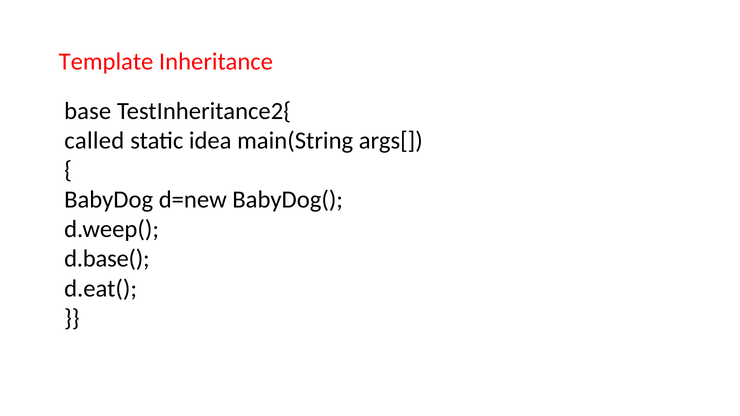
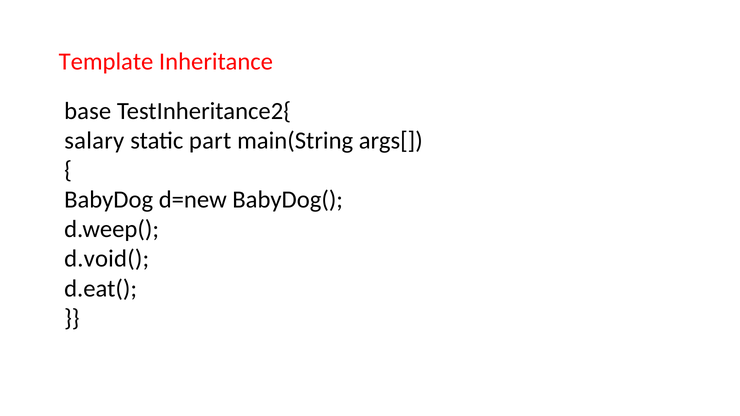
called: called -> salary (94, 141)
idea: idea -> part (210, 141)
d.base(: d.base( -> d.void( (107, 259)
